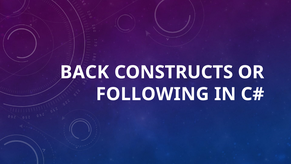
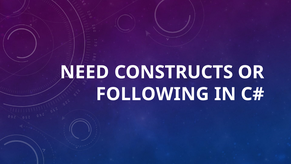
BACK: BACK -> NEED (85, 72)
